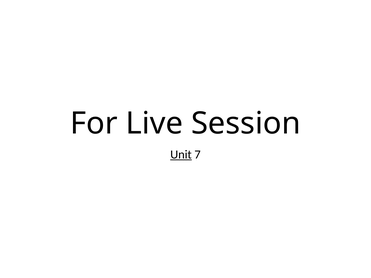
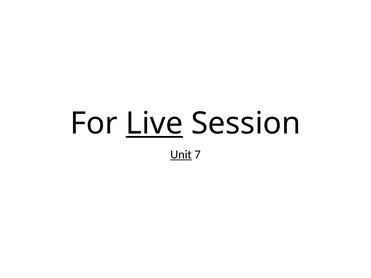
Live underline: none -> present (154, 124)
